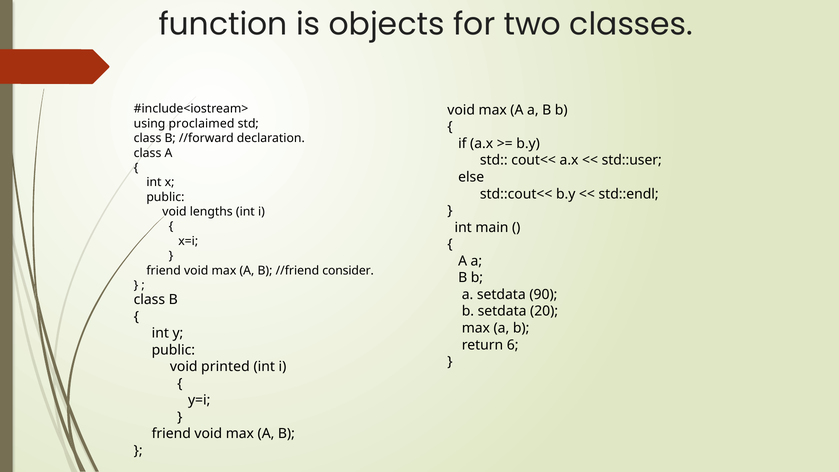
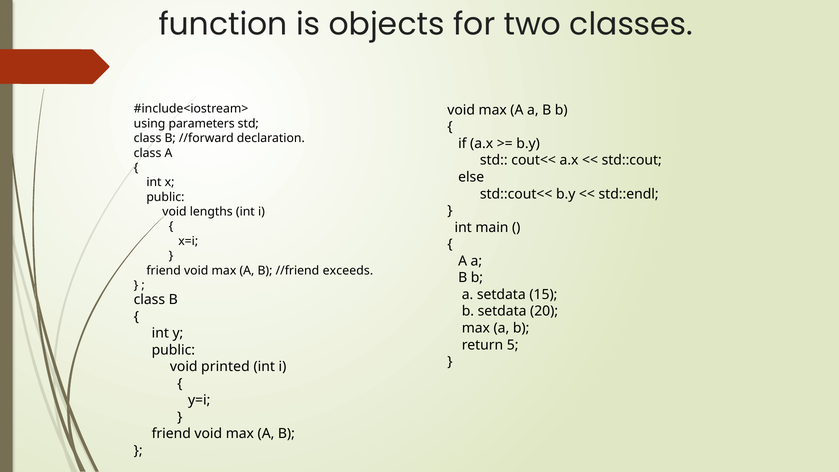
proclaimed: proclaimed -> parameters (202, 124)
std::user: std::user -> std::cout (632, 160)
consider: consider -> exceeds (348, 270)
90: 90 -> 15 (543, 295)
6: 6 -> 5 (513, 345)
